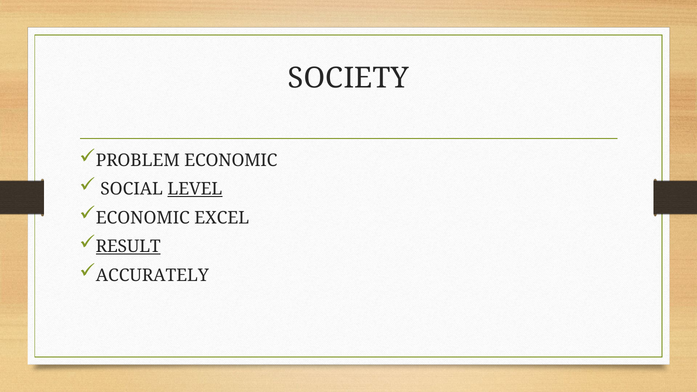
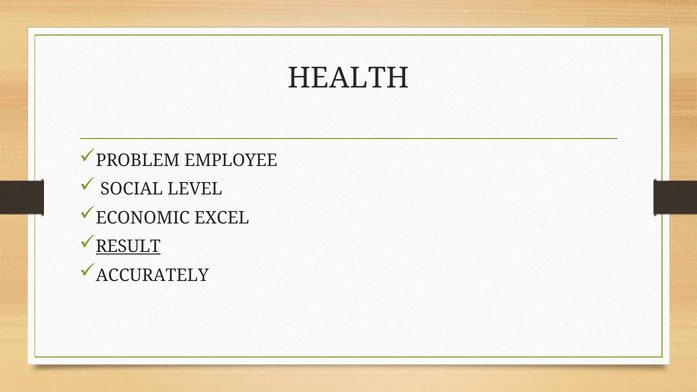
SOCIETY: SOCIETY -> HEALTH (348, 78)
PROBLEM ECONOMIC: ECONOMIC -> EMPLOYEE (231, 160)
LEVEL underline: present -> none (195, 189)
